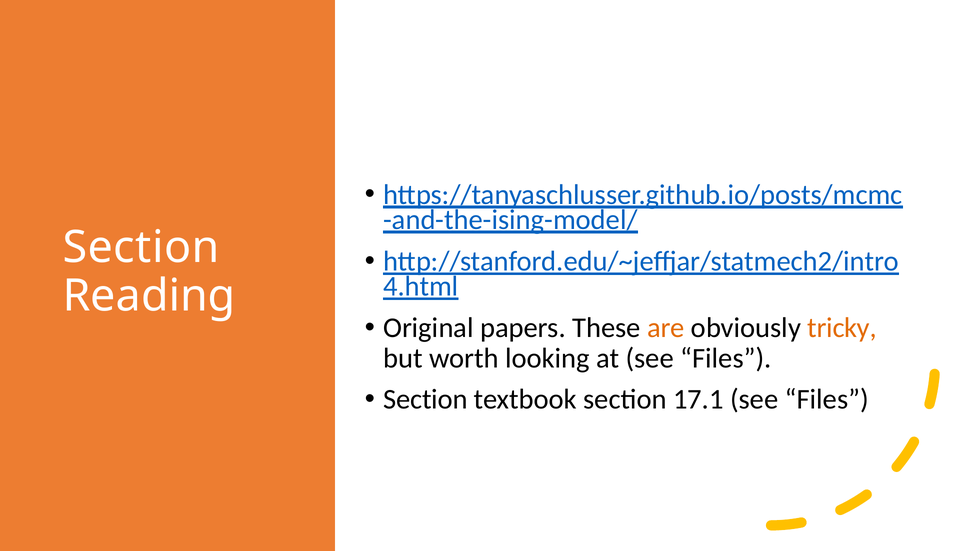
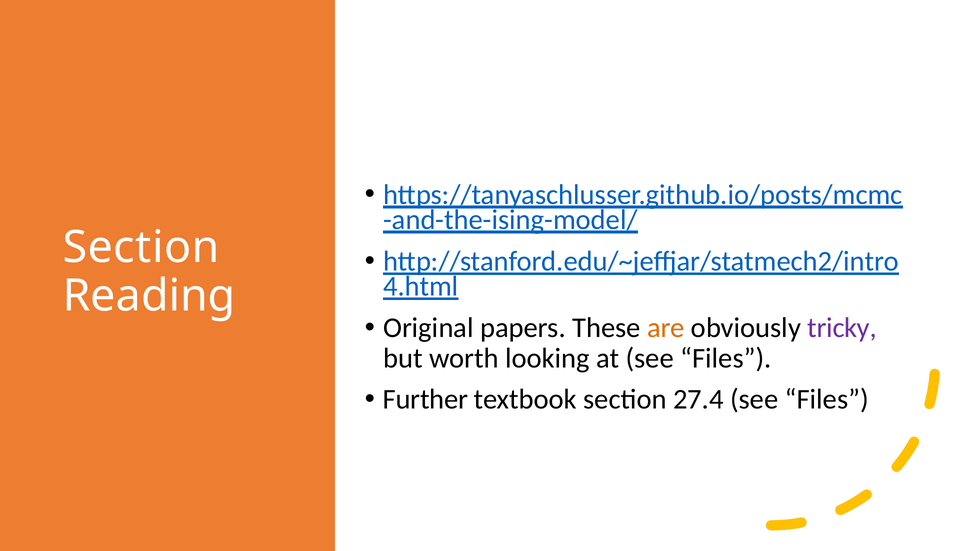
tricky colour: orange -> purple (842, 328)
Section: Section -> Further (425, 400)
17.1: 17.1 -> 27.4 (698, 400)
